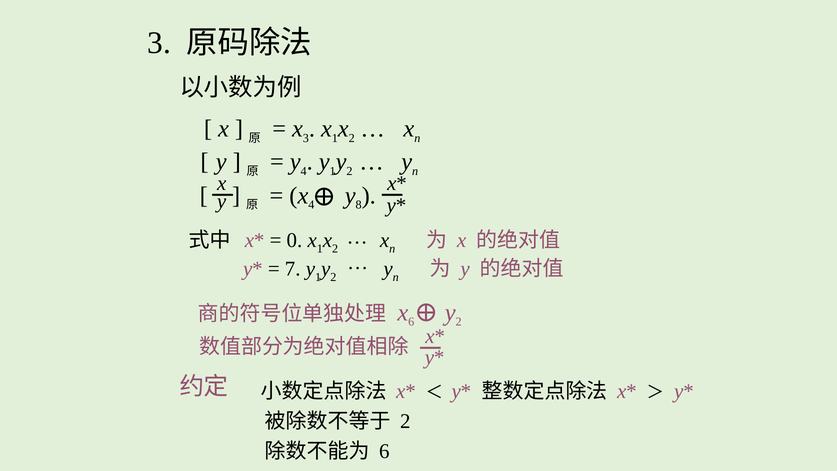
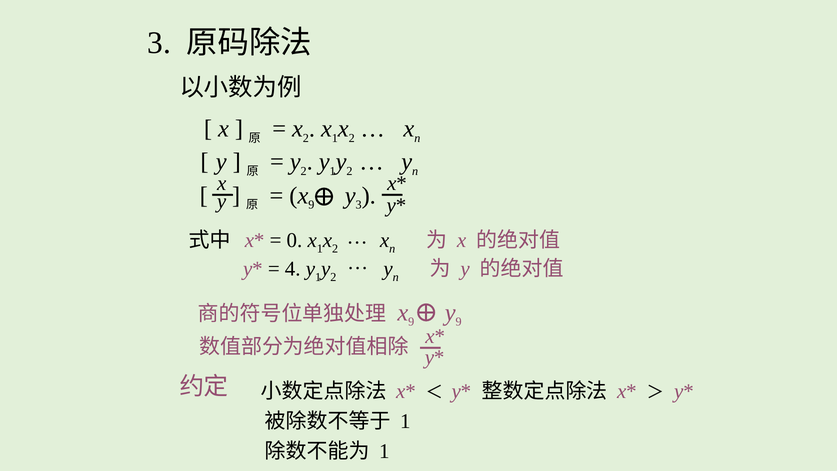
3: 3 -> 2 (306, 138)
4: 4 -> 2 (304, 171)
4: 4 -> 9 (311, 205)
y 8: 8 -> 3 (359, 205)
7: 7 -> 4 (293, 269)
6: 6 -> 9 (411, 322)
2: 2 -> 9 (459, 322)
2: 2 -> 1 (405, 421)
6: 6 -> 1 (384, 451)
